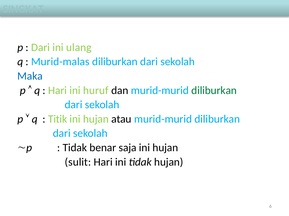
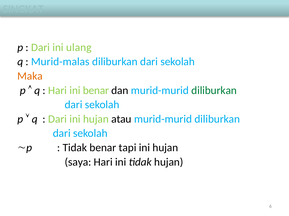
Maka colour: blue -> orange (30, 76)
ini huruf: huruf -> benar (96, 91)
Titik: Titik -> Dari (58, 119)
saja: saja -> tapi (128, 148)
sulit: sulit -> saya (78, 162)
